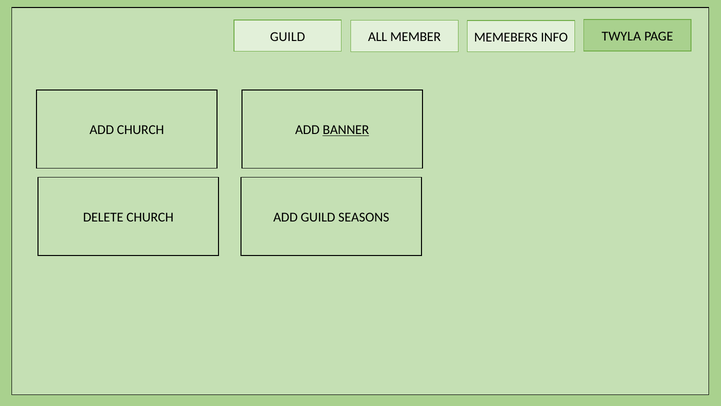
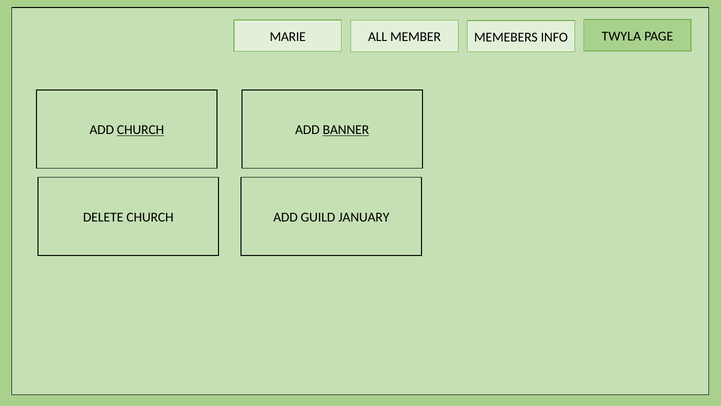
GUILD: GUILD -> MARIE (288, 37)
CHURCH underline: none -> present (141, 130)
SEASONS: SEASONS -> JANUARY (364, 217)
